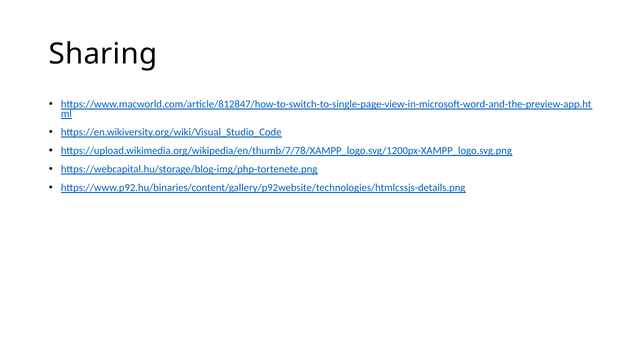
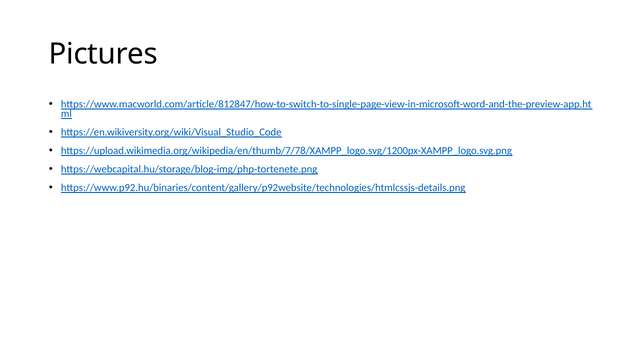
Sharing: Sharing -> Pictures (103, 54)
